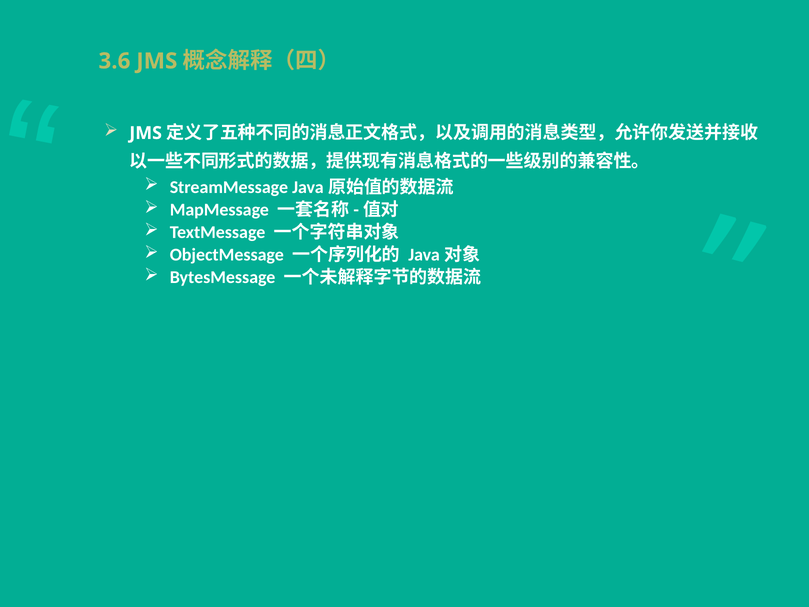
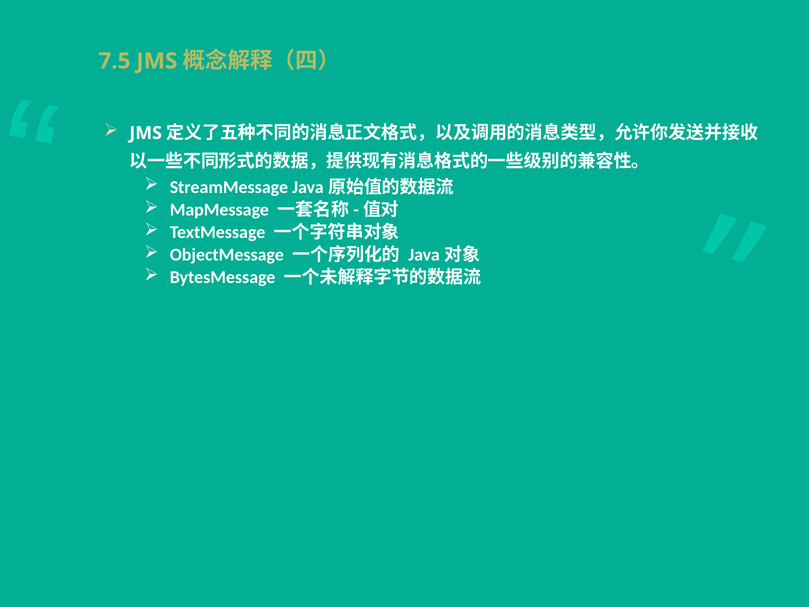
3.6: 3.6 -> 7.5 (114, 61)
